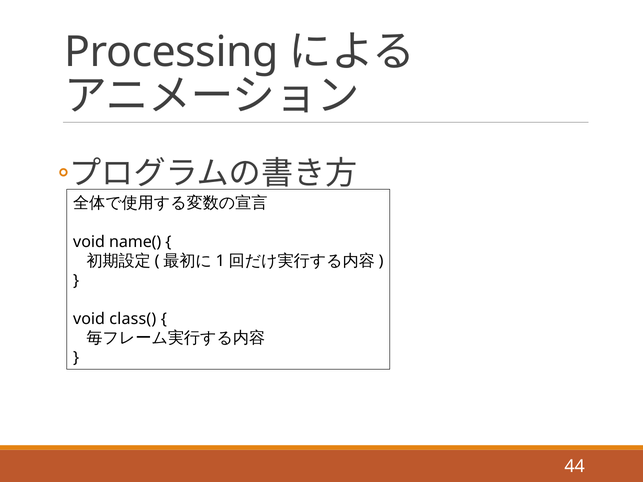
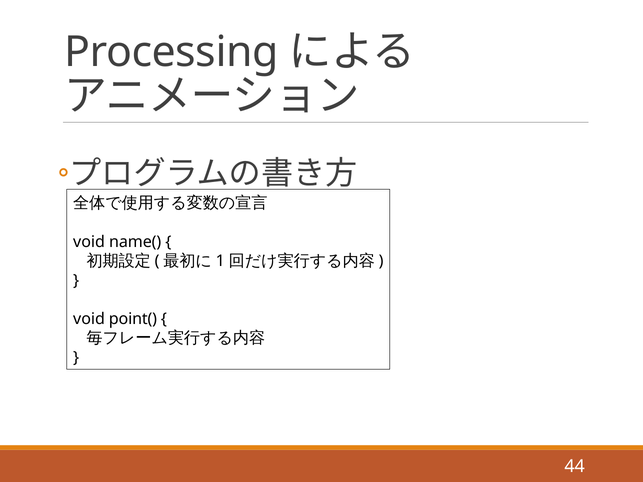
class(: class( -> point( (133, 319)
